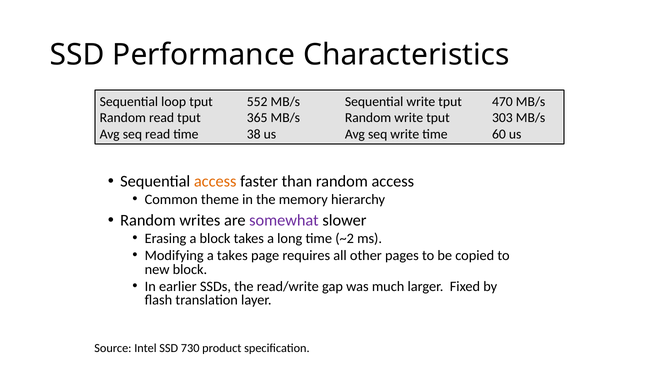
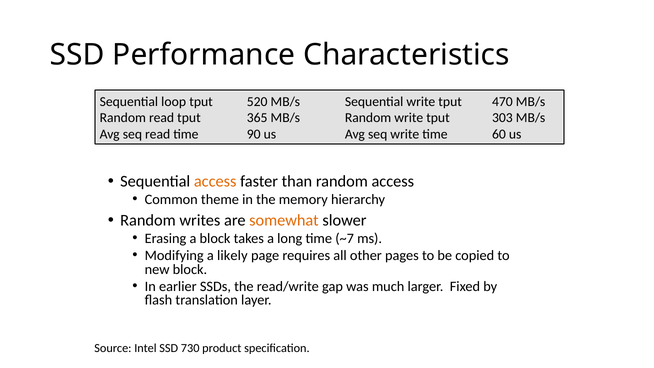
552: 552 -> 520 (257, 101)
38: 38 -> 90 (254, 134)
somewhat colour: purple -> orange (284, 220)
~2: ~2 -> ~7 (345, 238)
a takes: takes -> likely (232, 255)
